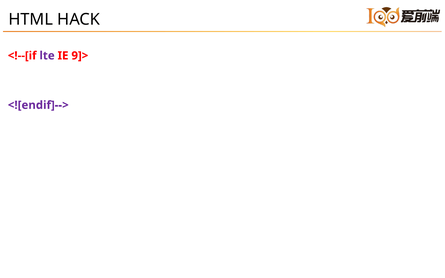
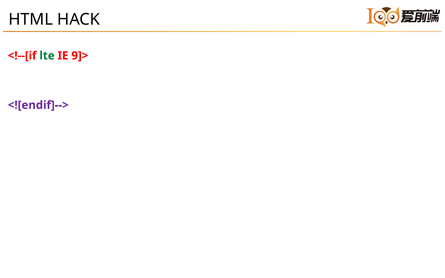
lte colour: purple -> green (47, 56)
